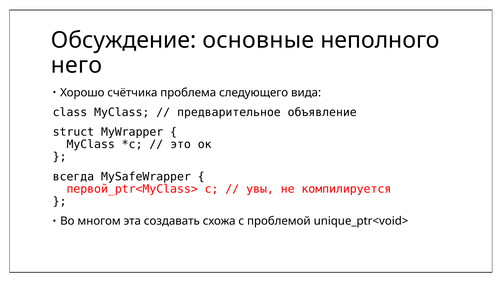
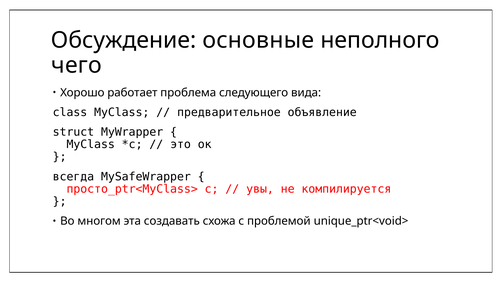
него: него -> чего (77, 65)
счётчика: счётчика -> работает (132, 93)
первой_ptr<MyClass>: первой_ptr<MyClass> -> просто_ptr<MyClass> (132, 189)
